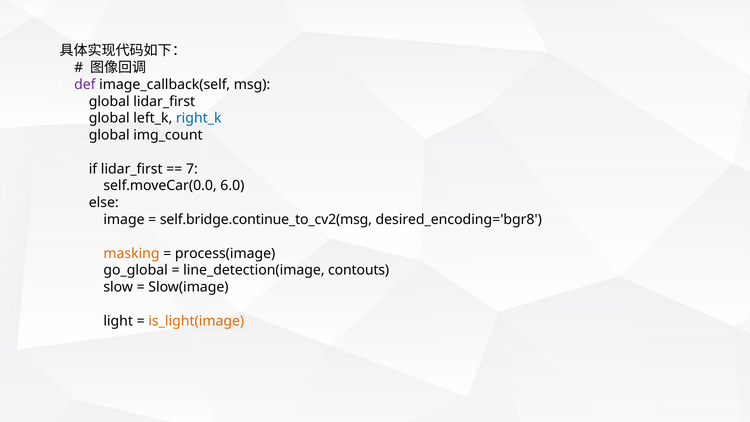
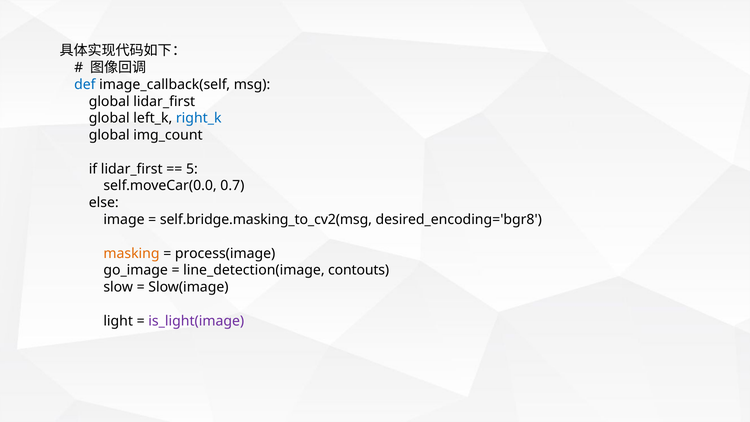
def colour: purple -> blue (85, 85)
7: 7 -> 5 (192, 169)
6.0: 6.0 -> 0.7 (232, 186)
self.bridge.continue_to_cv2(msg: self.bridge.continue_to_cv2(msg -> self.bridge.masking_to_cv2(msg (266, 220)
go_global: go_global -> go_image (136, 270)
is_light(image colour: orange -> purple (196, 321)
